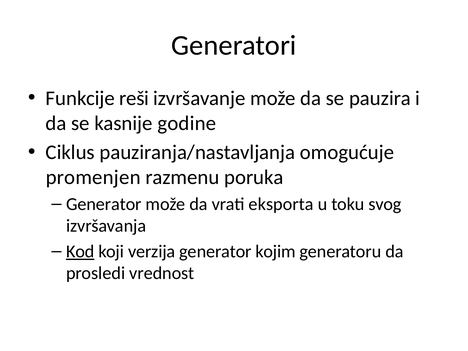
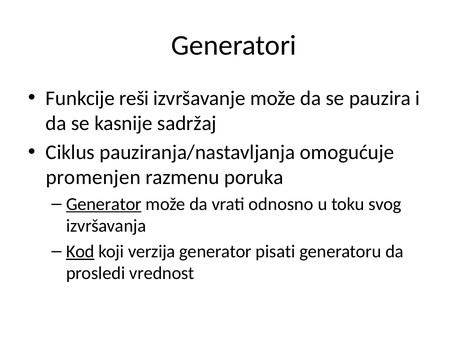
godine: godine -> sadržaj (187, 123)
Generator underline: none -> present (104, 204)
eksporta: eksporta -> odnosno (281, 204)
kojim: kojim -> pisati (275, 251)
